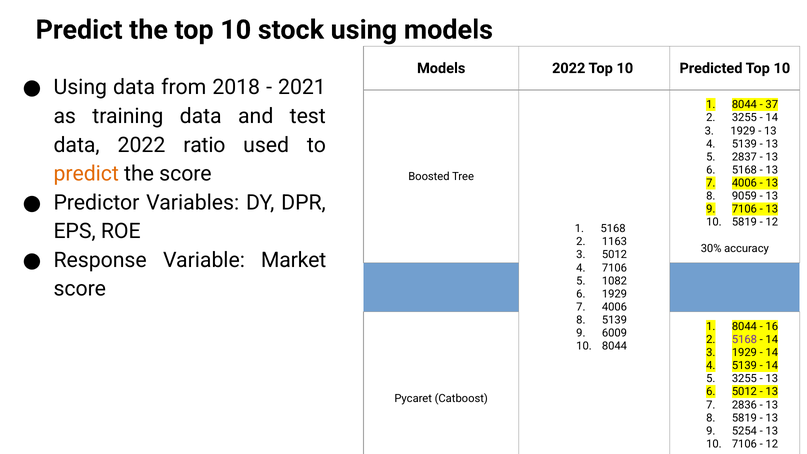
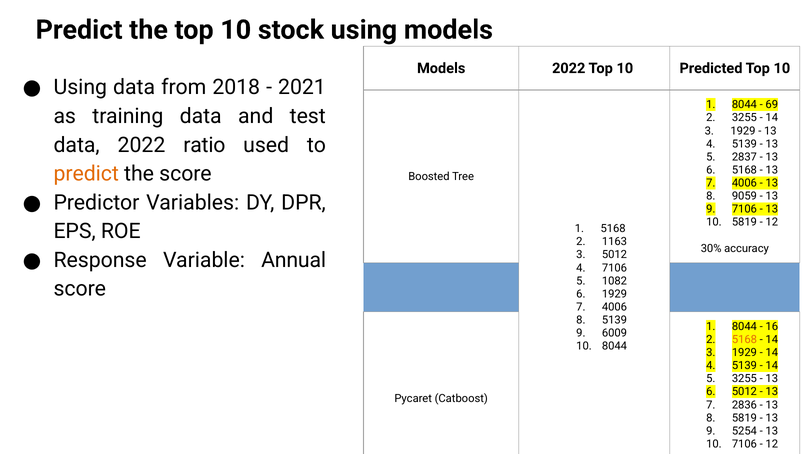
37: 37 -> 69 (772, 105)
Market: Market -> Annual (294, 260)
5168 colour: purple -> orange (744, 339)
